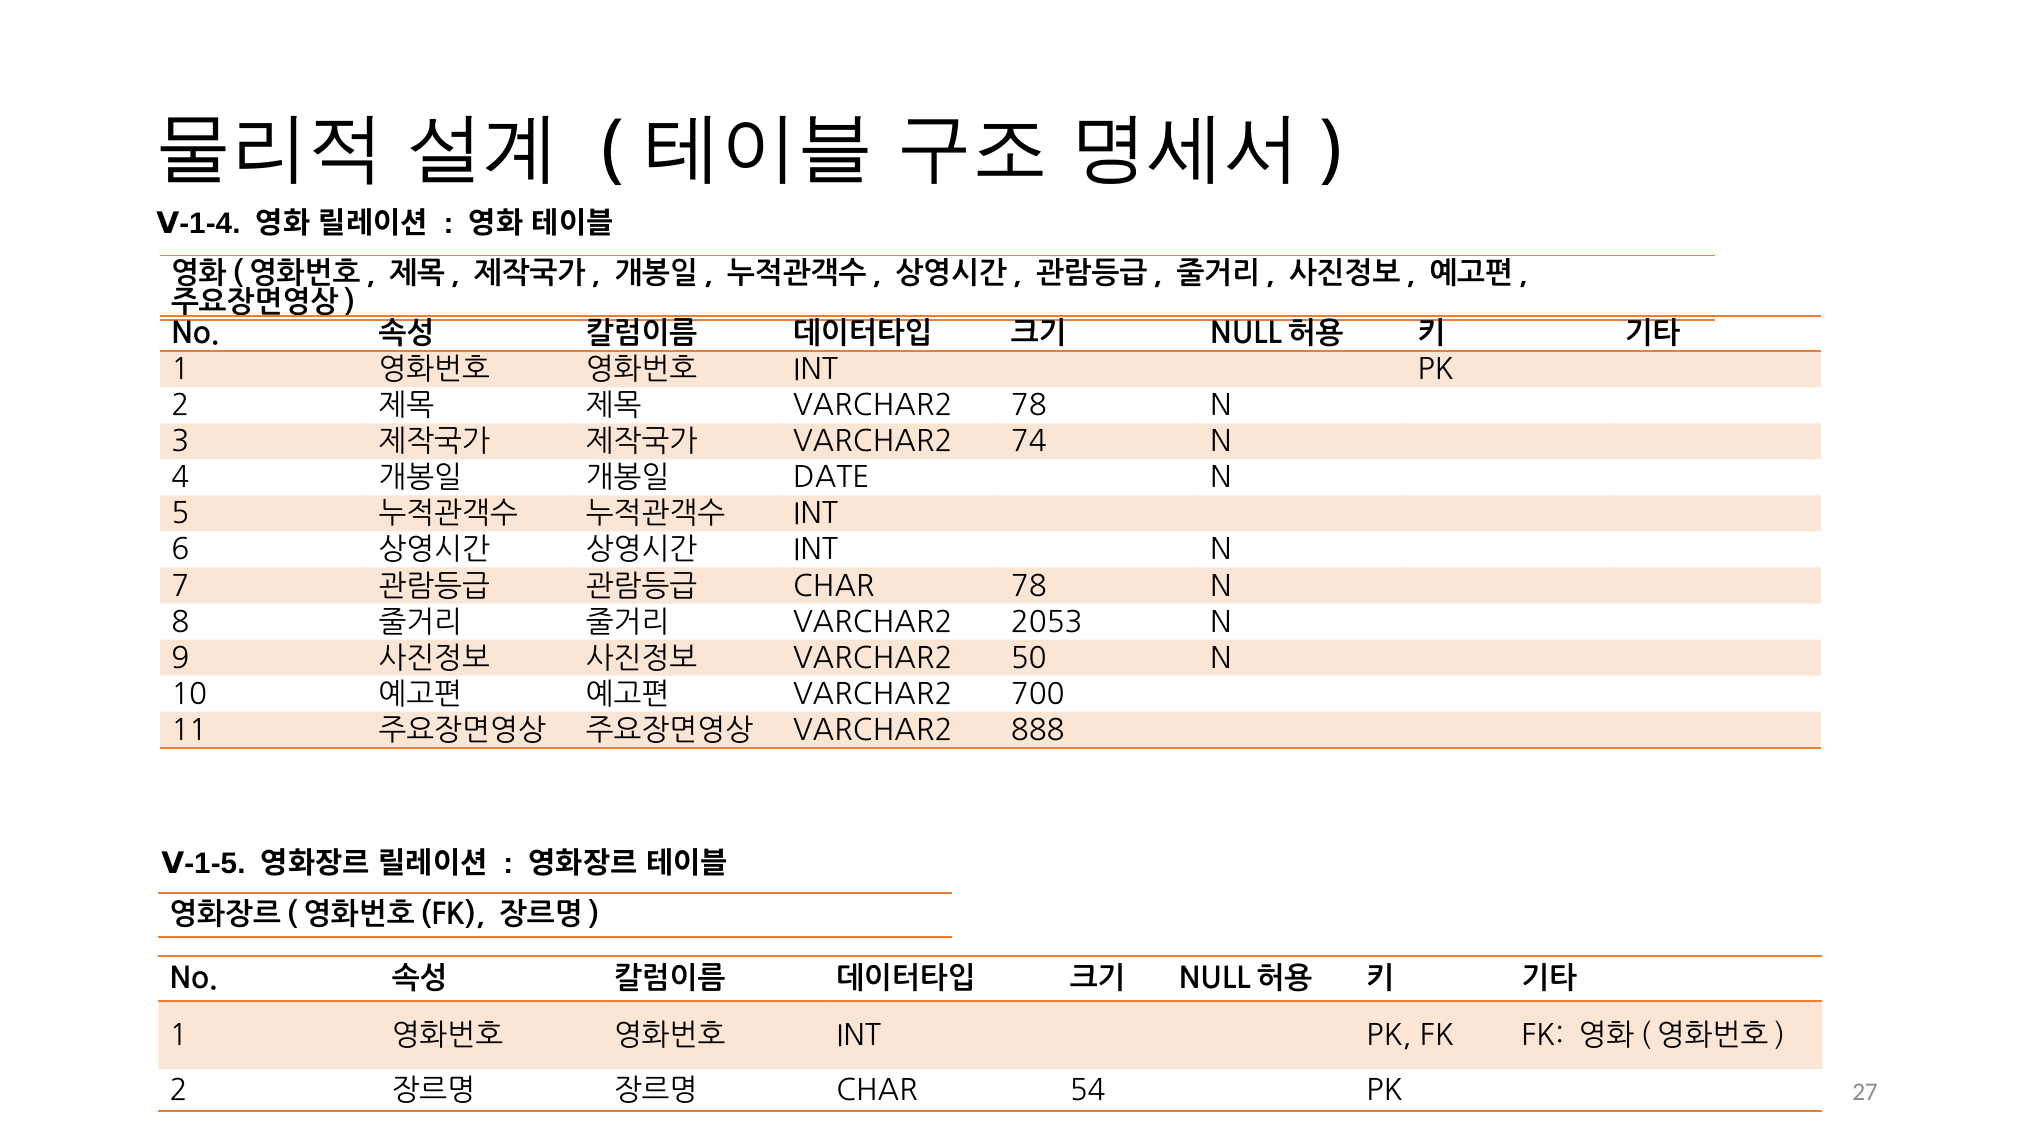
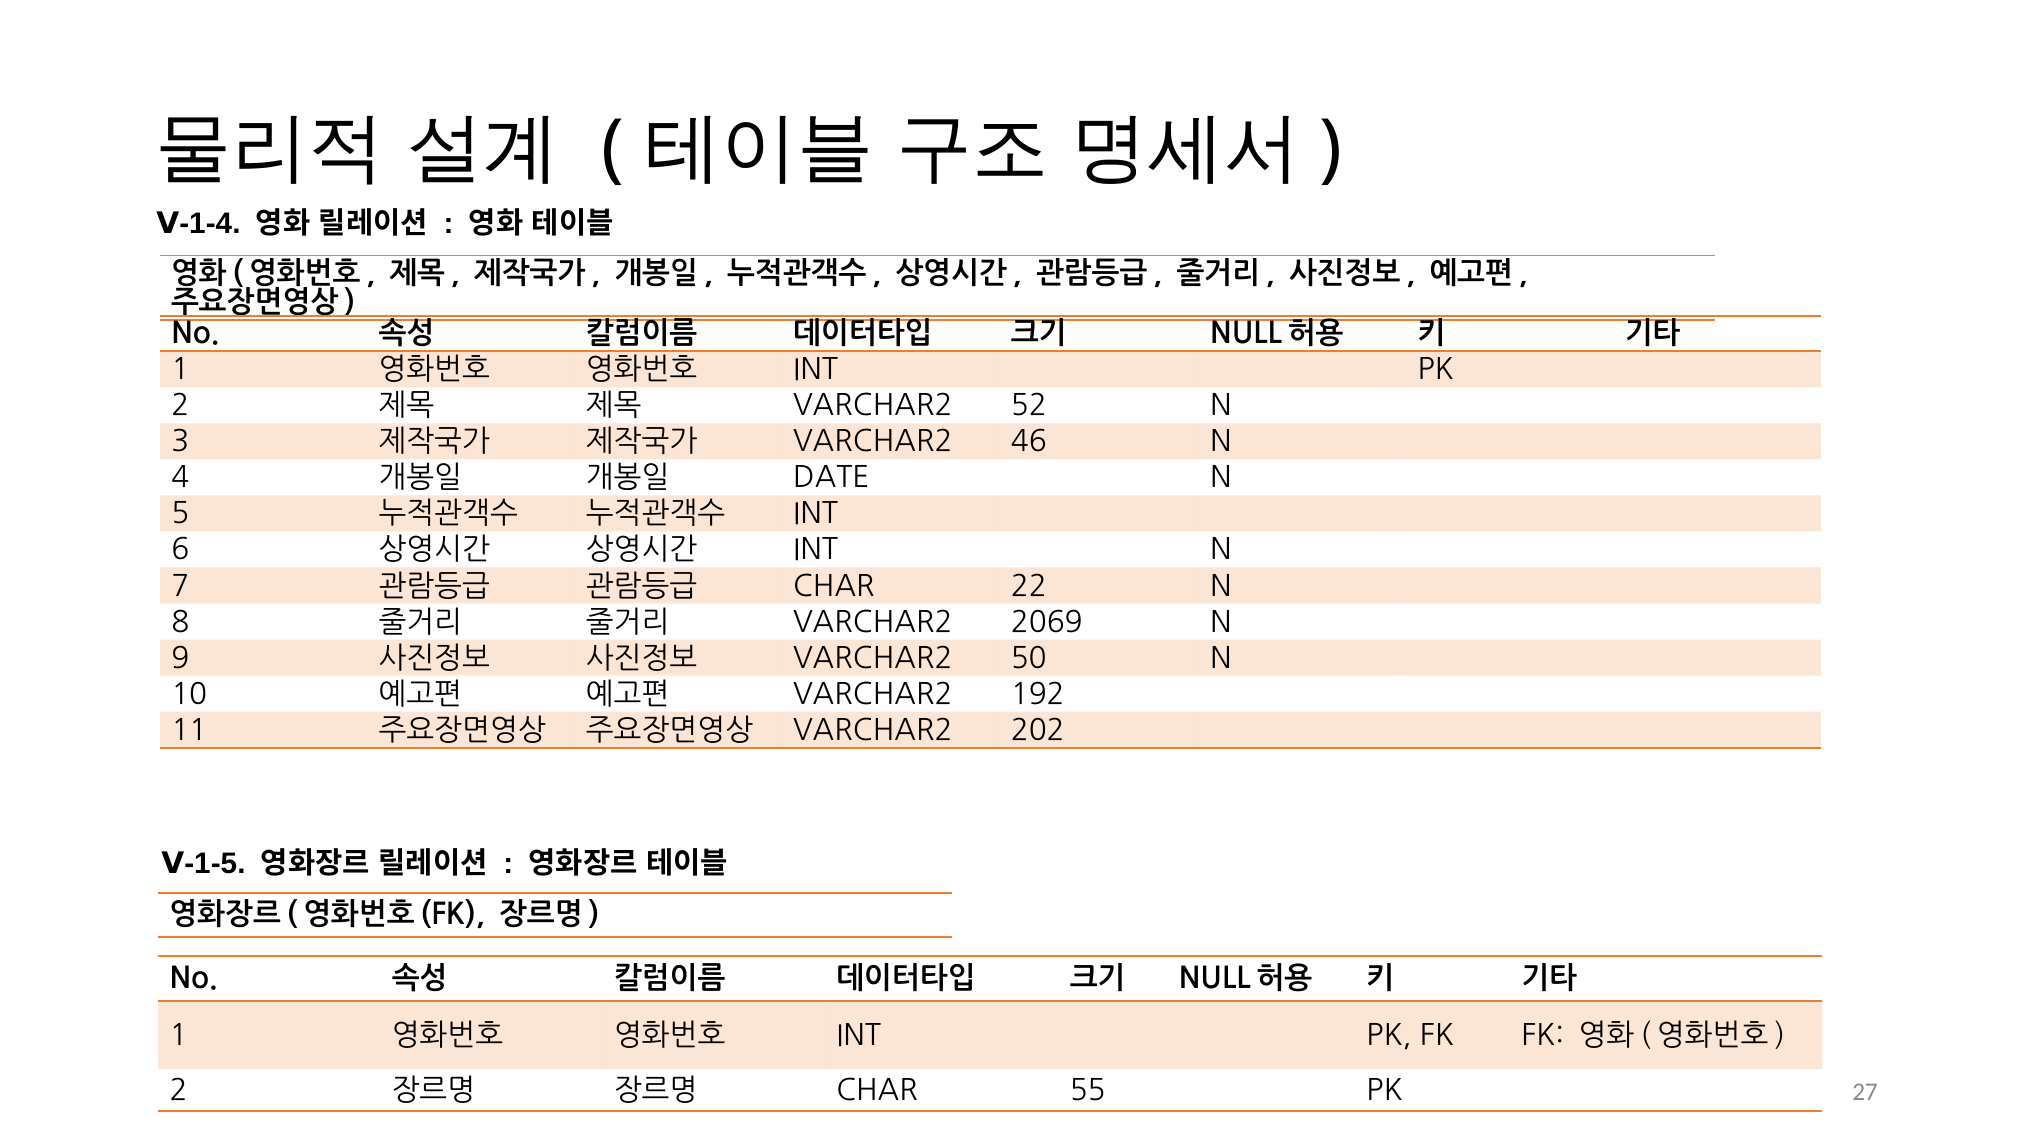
VARCHAR2 78: 78 -> 52 (1029, 406)
74: 74 -> 46 (1029, 442)
CHAR 78: 78 -> 22 (1029, 586)
2053: 2053 -> 2069 (1047, 622)
700: 700 -> 192 (1038, 694)
888: 888 -> 202 (1038, 730)
54: 54 -> 55 (1088, 1090)
